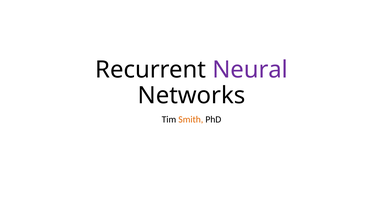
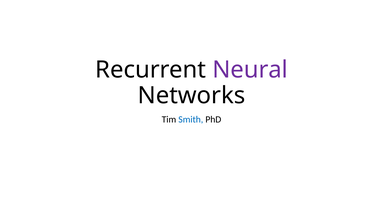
Smith colour: orange -> blue (191, 120)
